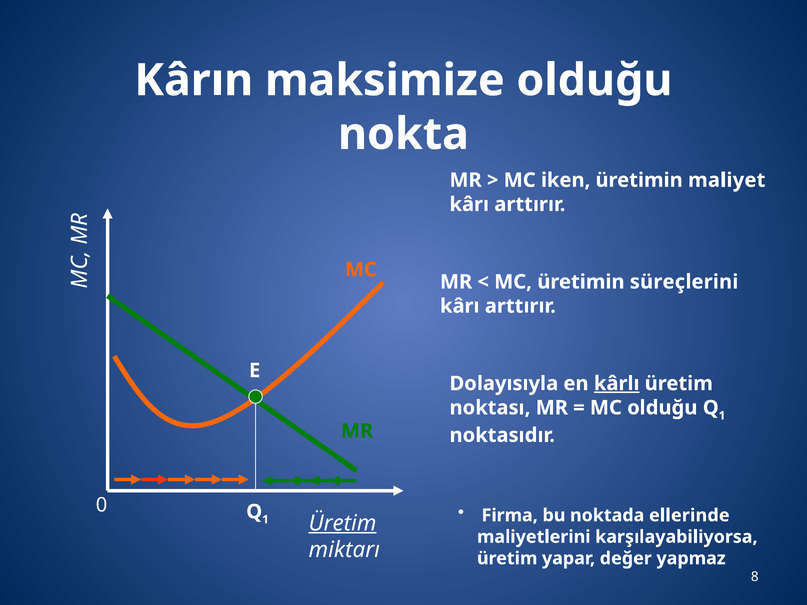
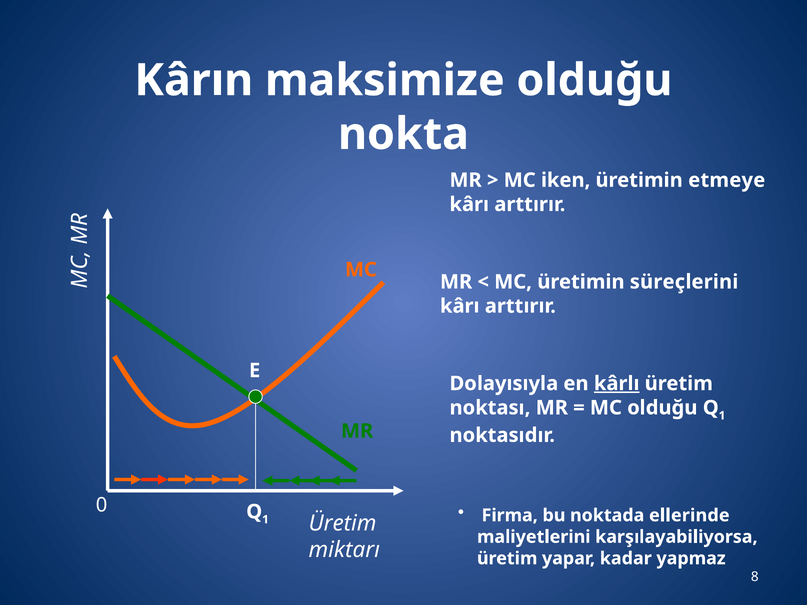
maliyet: maliyet -> etmeye (727, 180)
Üretim underline: present -> none (342, 523)
değer: değer -> kadar (626, 559)
